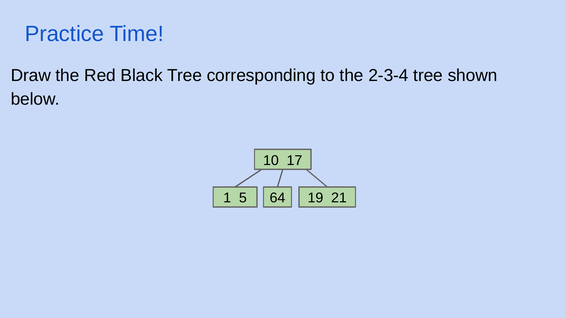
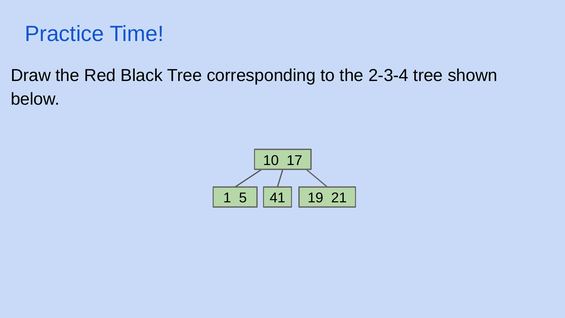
64: 64 -> 41 (277, 198)
